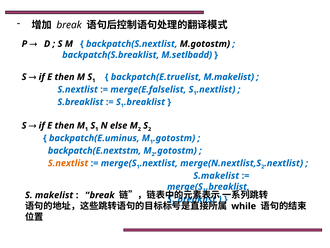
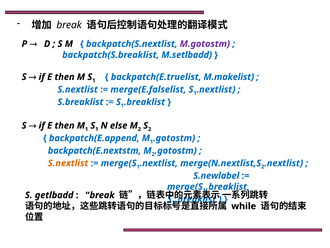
M.gotostm colour: black -> purple (205, 44)
backpatch(E.uminus: backpatch(E.uminus -> backpatch(E.append (94, 138)
S.makelist: S.makelist -> S.newlabel (216, 175)
makelist: makelist -> getlbadd (54, 195)
